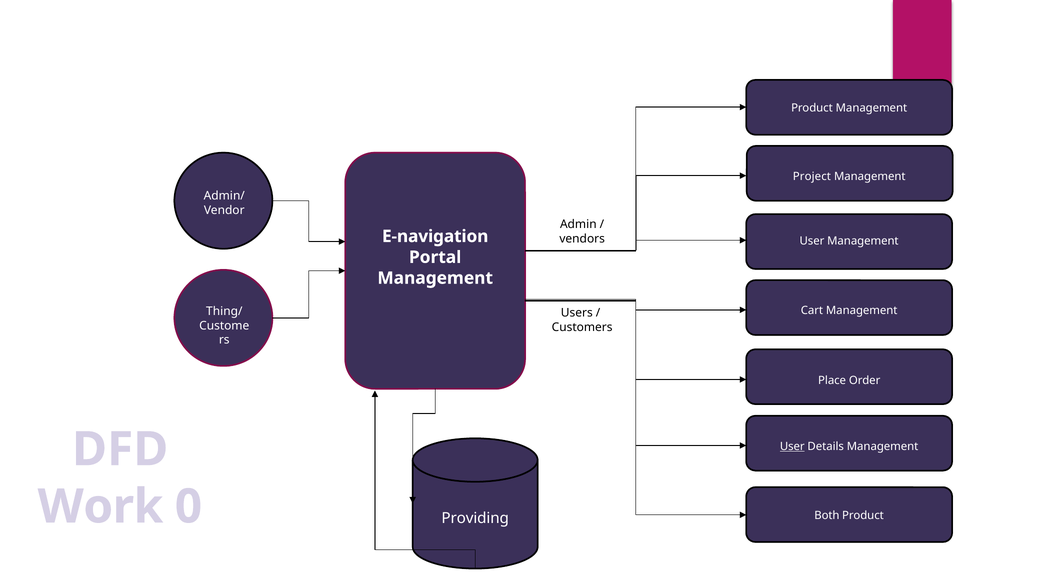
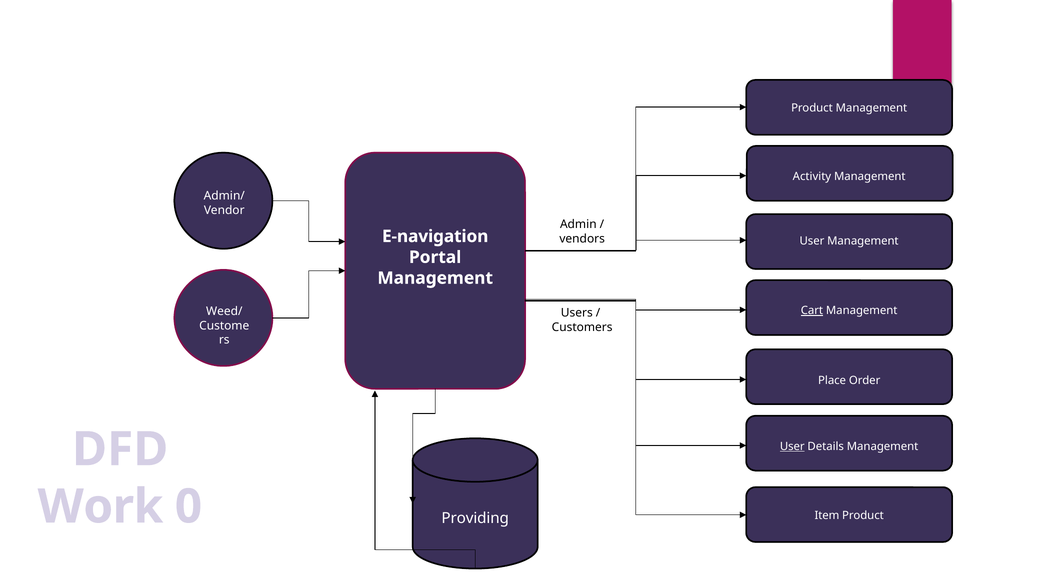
Project: Project -> Activity (812, 177)
Cart underline: none -> present (812, 311)
Thing/: Thing/ -> Weed/ (224, 312)
Both: Both -> Item (827, 516)
